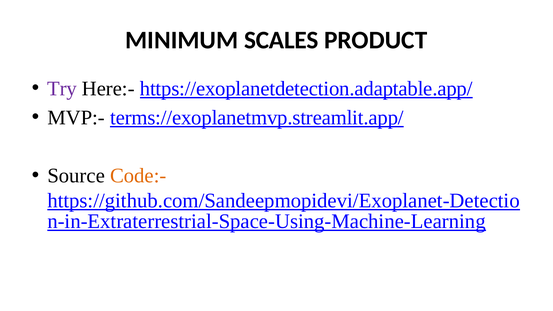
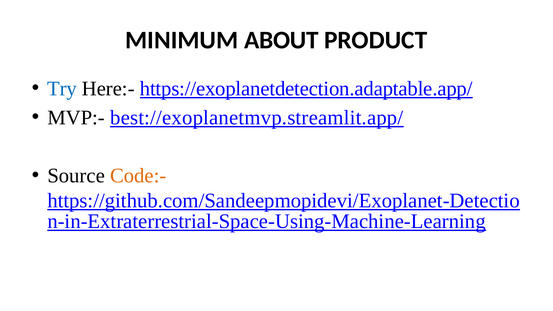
SCALES: SCALES -> ABOUT (281, 40)
Try colour: purple -> blue (62, 89)
terms://exoplanetmvp.streamlit.app/: terms://exoplanetmvp.streamlit.app/ -> best://exoplanetmvp.streamlit.app/ (257, 118)
